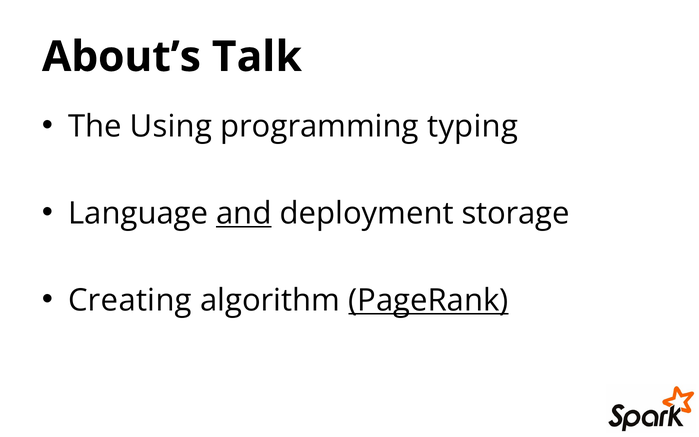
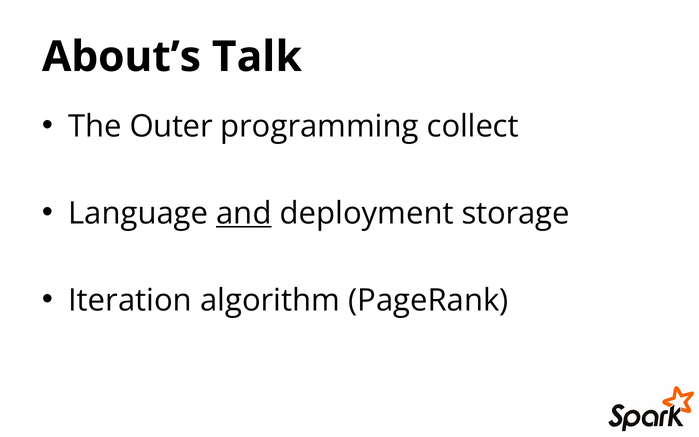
Using: Using -> Outer (171, 126)
typing: typing -> collect (473, 126)
Creating: Creating -> Iteration (130, 300)
PageRank underline: present -> none (428, 300)
